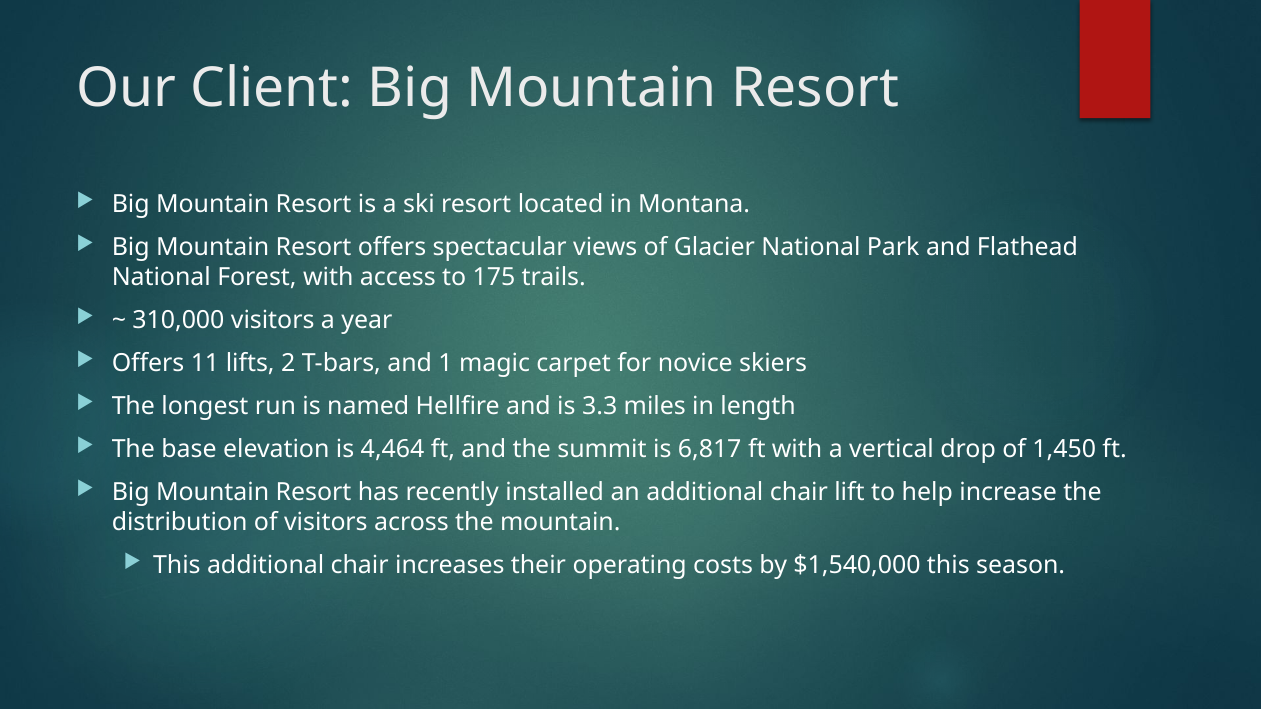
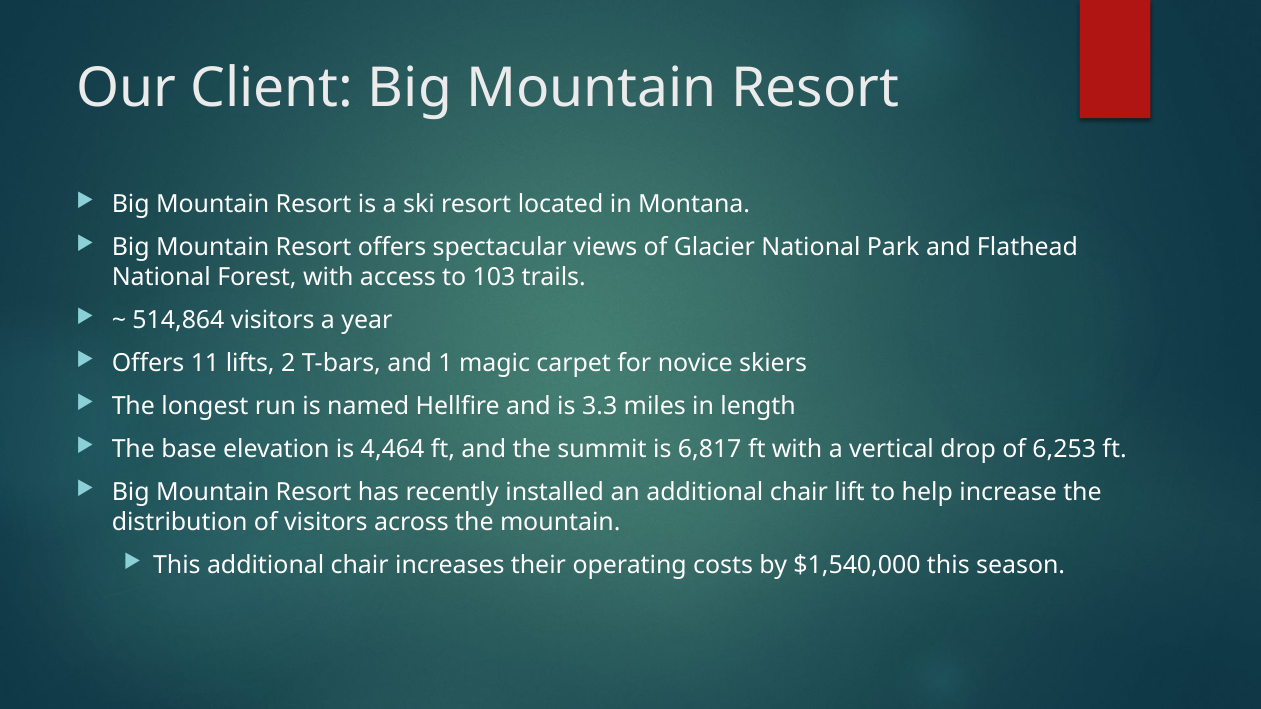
175: 175 -> 103 (494, 277)
310,000: 310,000 -> 514,864 (178, 320)
1,450: 1,450 -> 6,253 (1064, 450)
